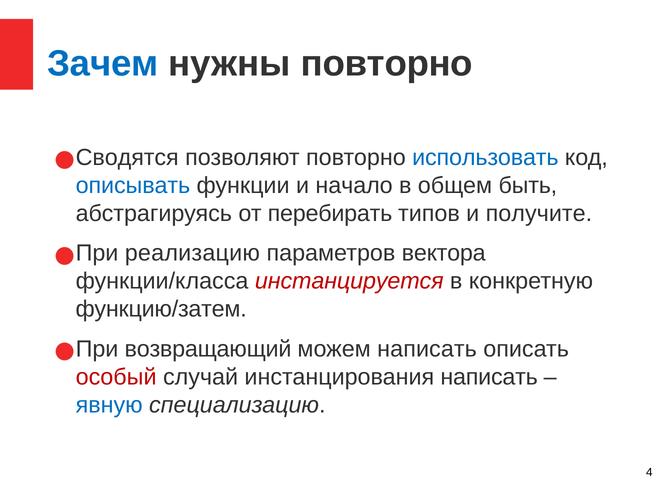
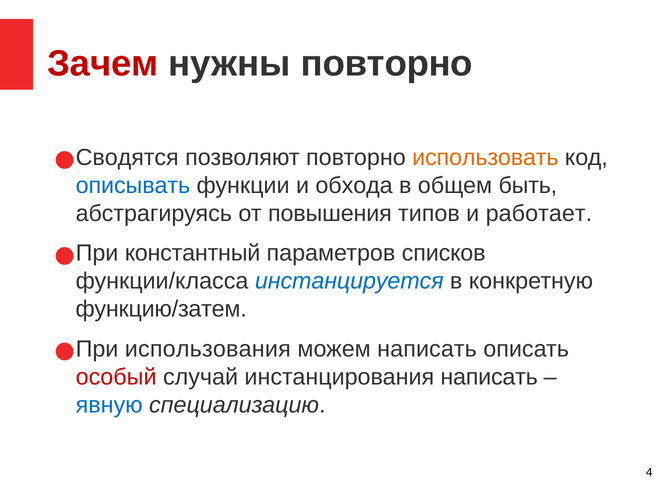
Зачем colour: blue -> red (103, 64)
использовать colour: blue -> orange (485, 157)
начало: начало -> обхода (354, 186)
перебирать: перебирать -> повышения (330, 214)
получите: получите -> работает (539, 214)
реализацию: реализацию -> константный (193, 253)
вектора: вектора -> списков (444, 253)
инстанцируется colour: red -> blue (349, 281)
возвращающий: возвращающий -> использования (208, 349)
